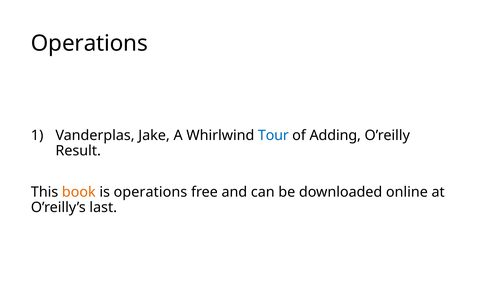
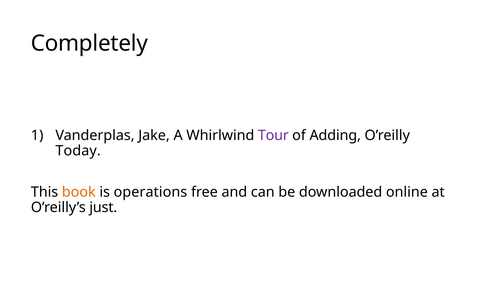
Operations: Operations -> Completely (89, 43)
Tour colour: blue -> purple (273, 135)
Result: Result -> Today (78, 151)
last: last -> just (103, 207)
